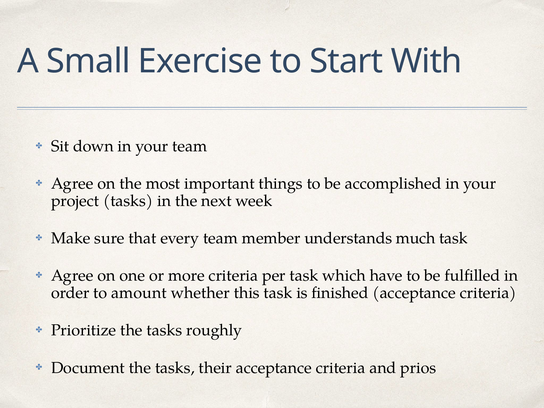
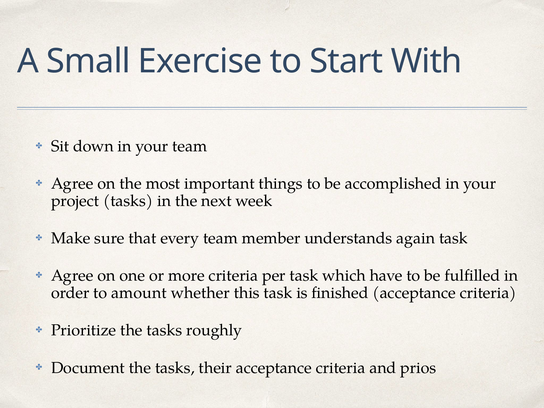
much: much -> again (416, 238)
